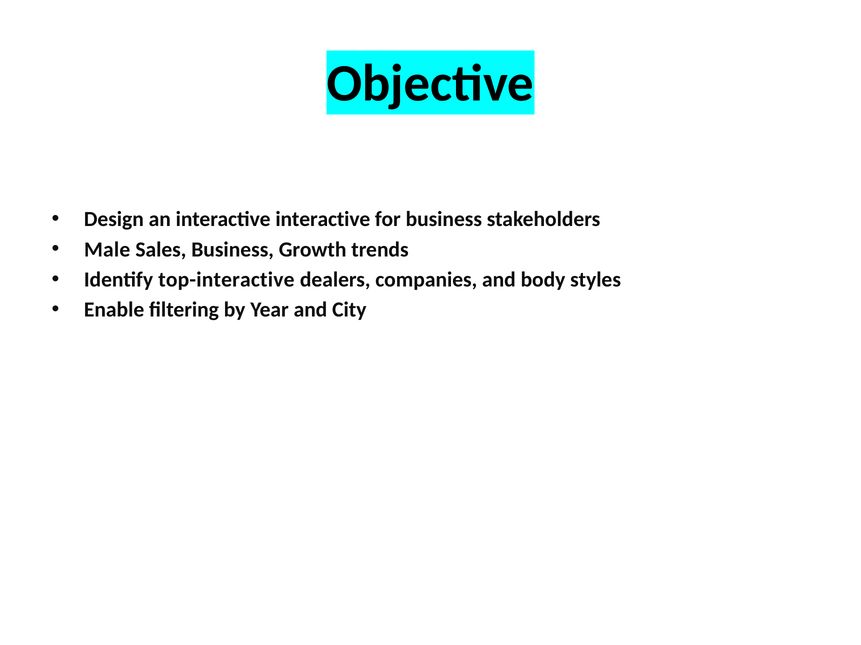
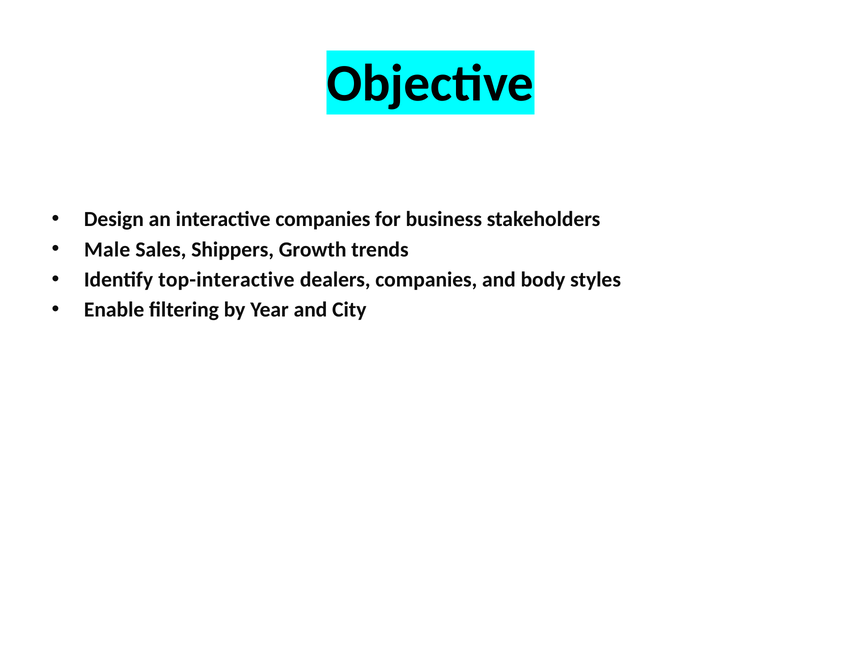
interactive interactive: interactive -> companies (323, 220)
Sales Business: Business -> Shippers (233, 250)
